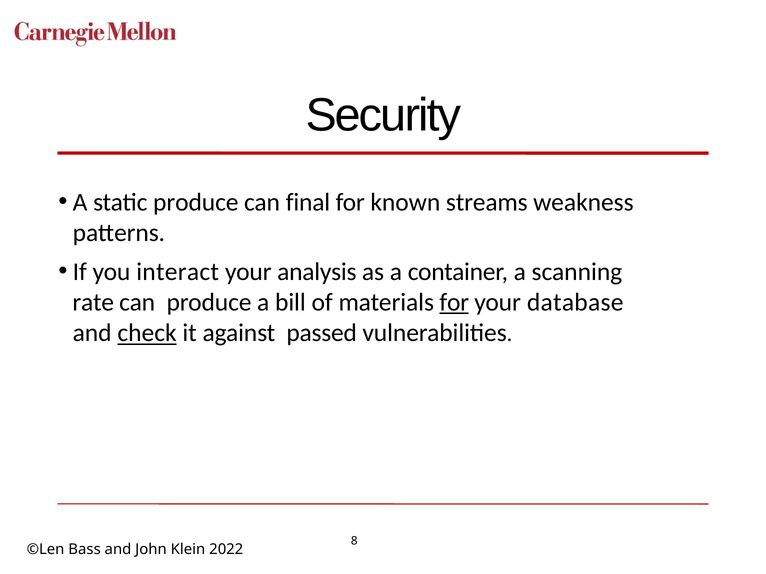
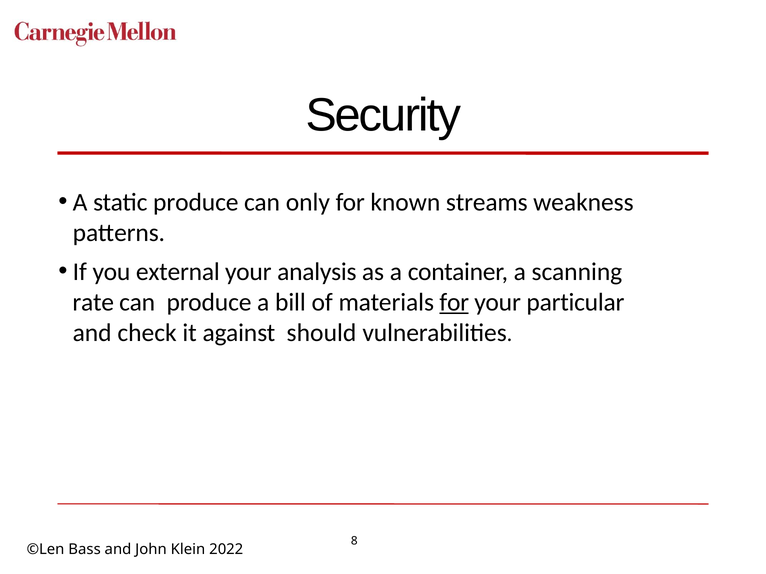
final: final -> only (308, 202)
interact: interact -> external (178, 272)
database: database -> particular (575, 303)
check underline: present -> none (147, 333)
passed: passed -> should (322, 333)
